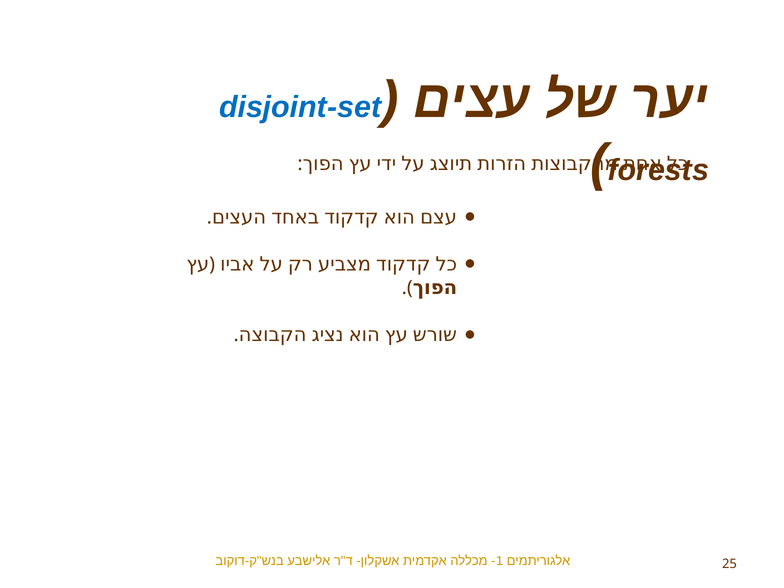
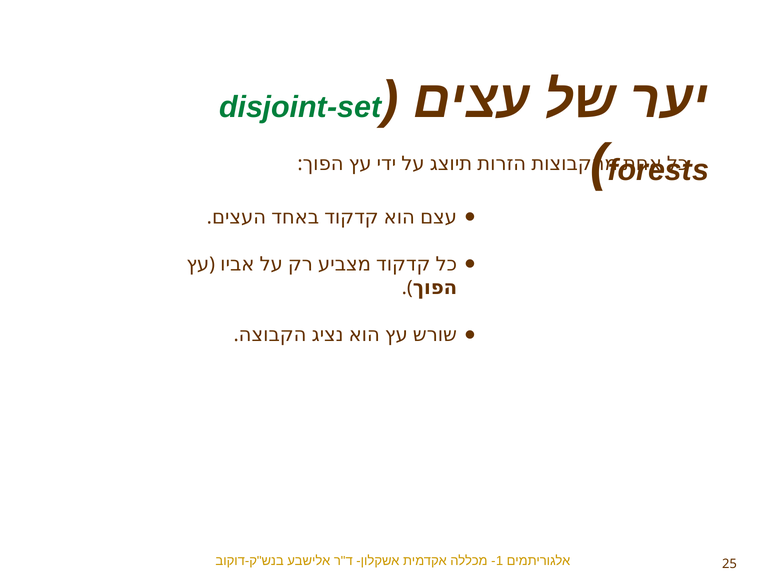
disjoint-set colour: blue -> green (300, 107)
